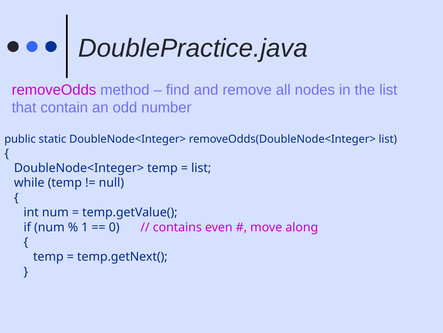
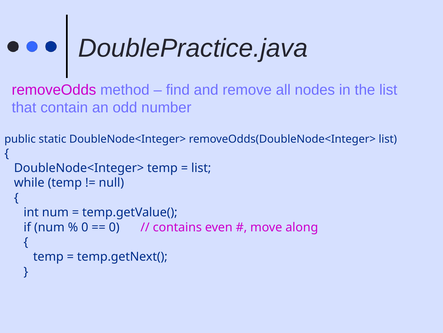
1: 1 -> 0 (85, 227)
